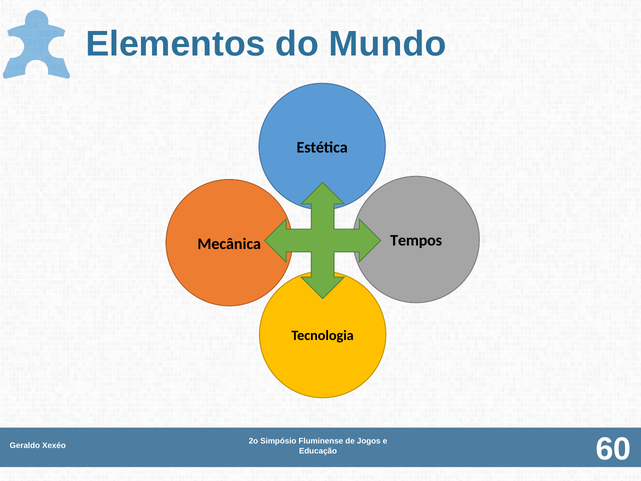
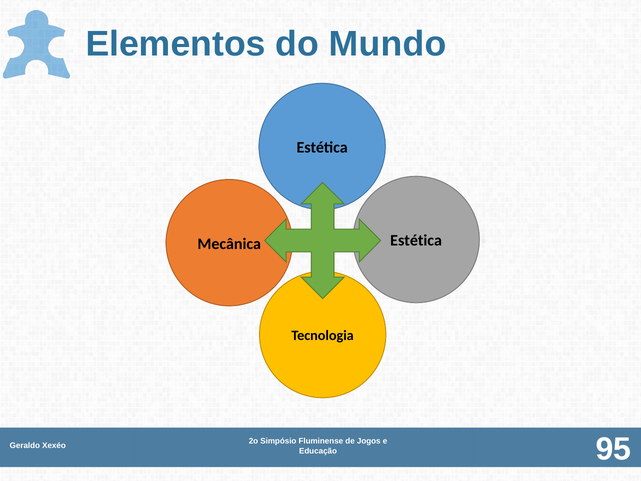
Tempos: Tempos -> Estética (416, 240)
60: 60 -> 95 (613, 449)
